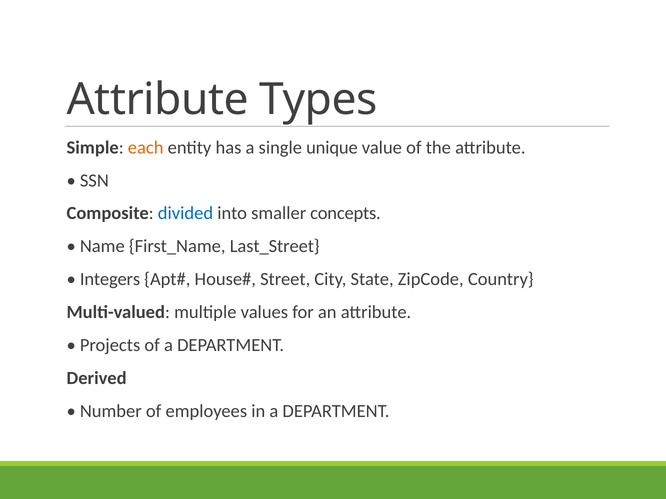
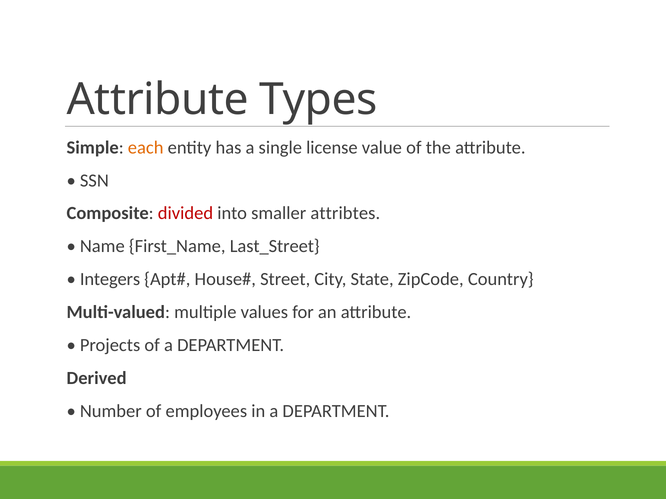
unique: unique -> license (332, 148)
divided colour: blue -> red (185, 214)
concepts: concepts -> attribtes (345, 214)
